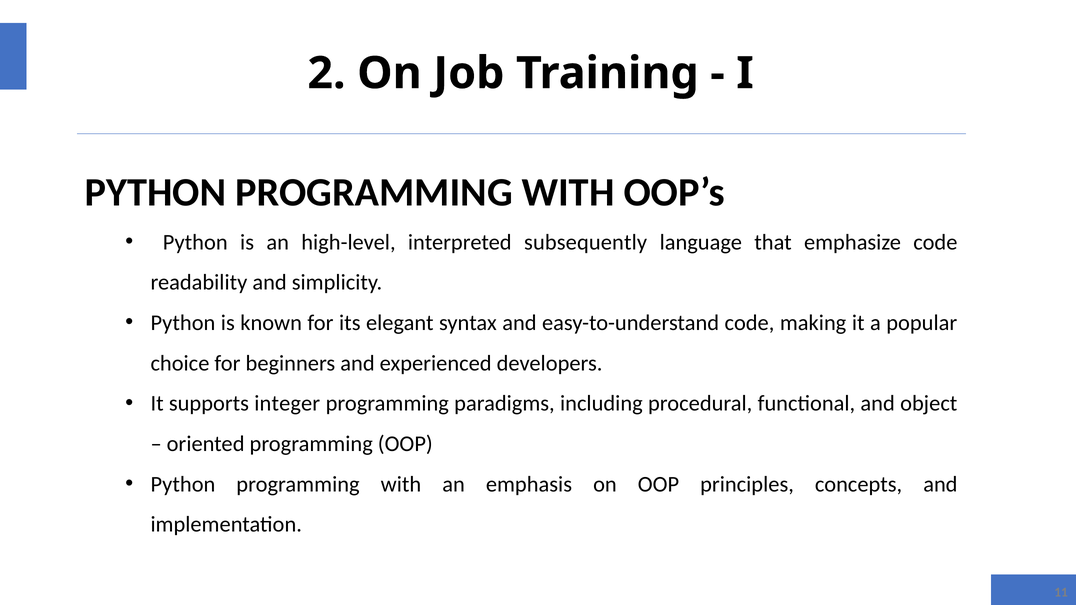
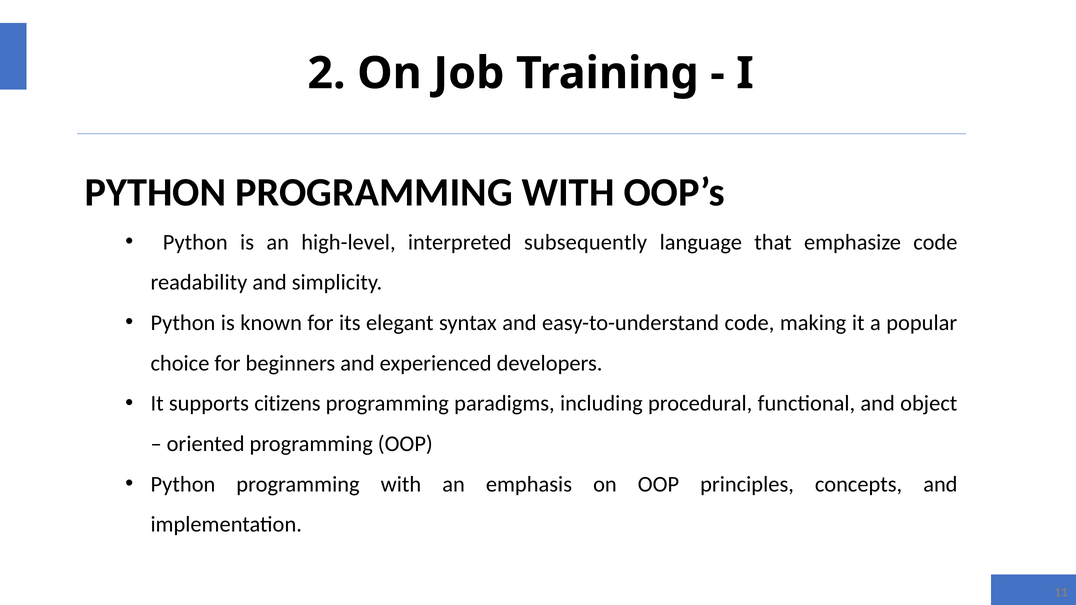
integer: integer -> citizens (287, 404)
